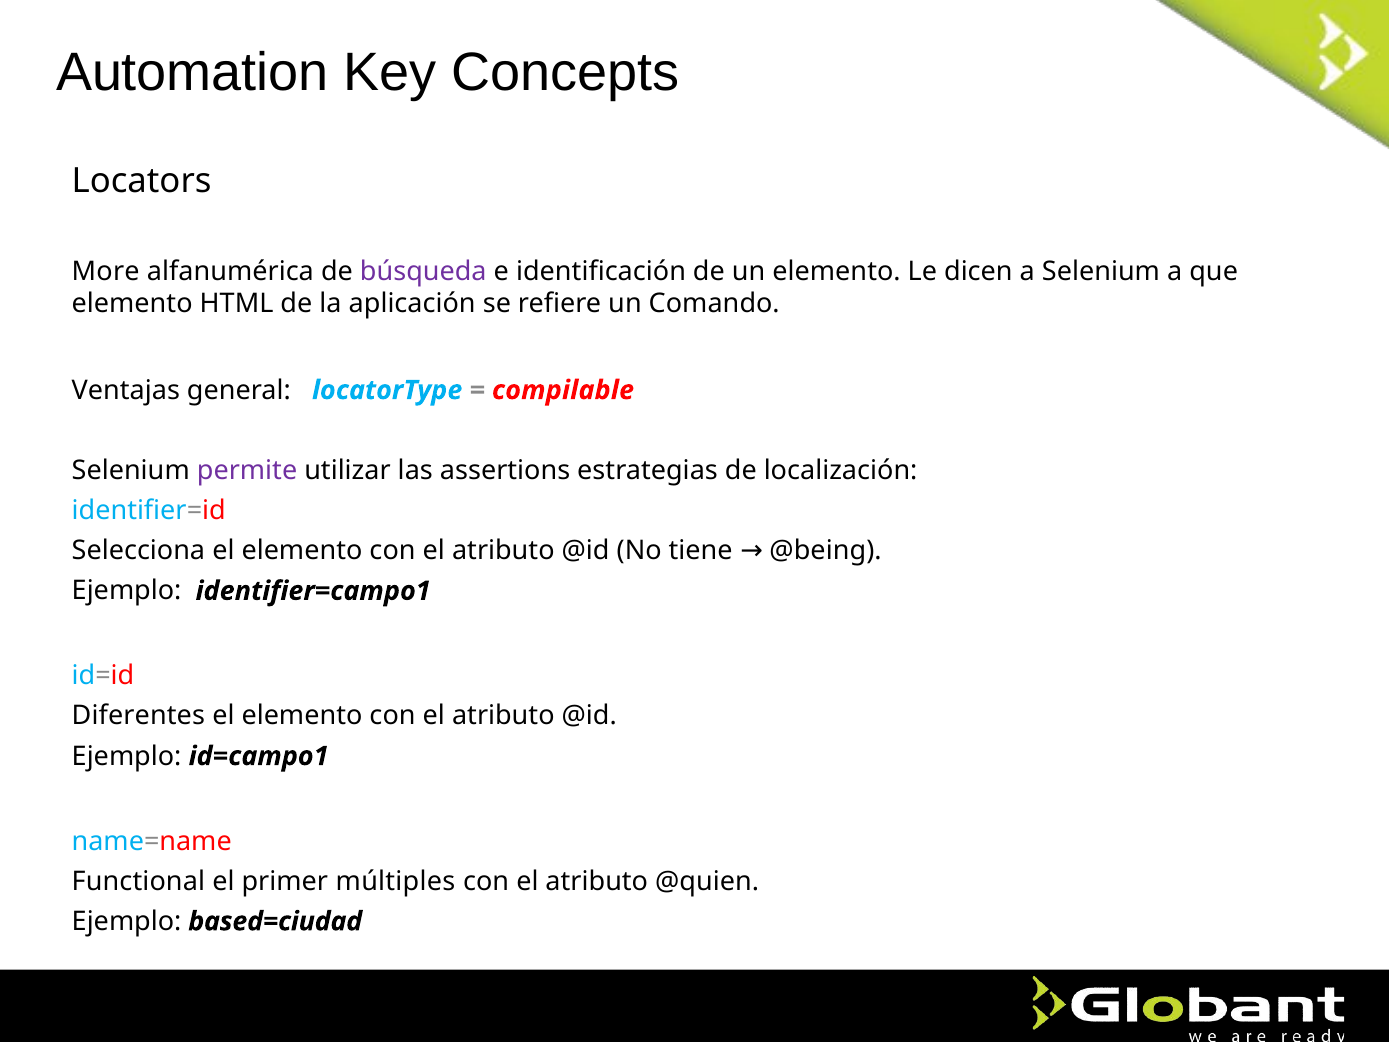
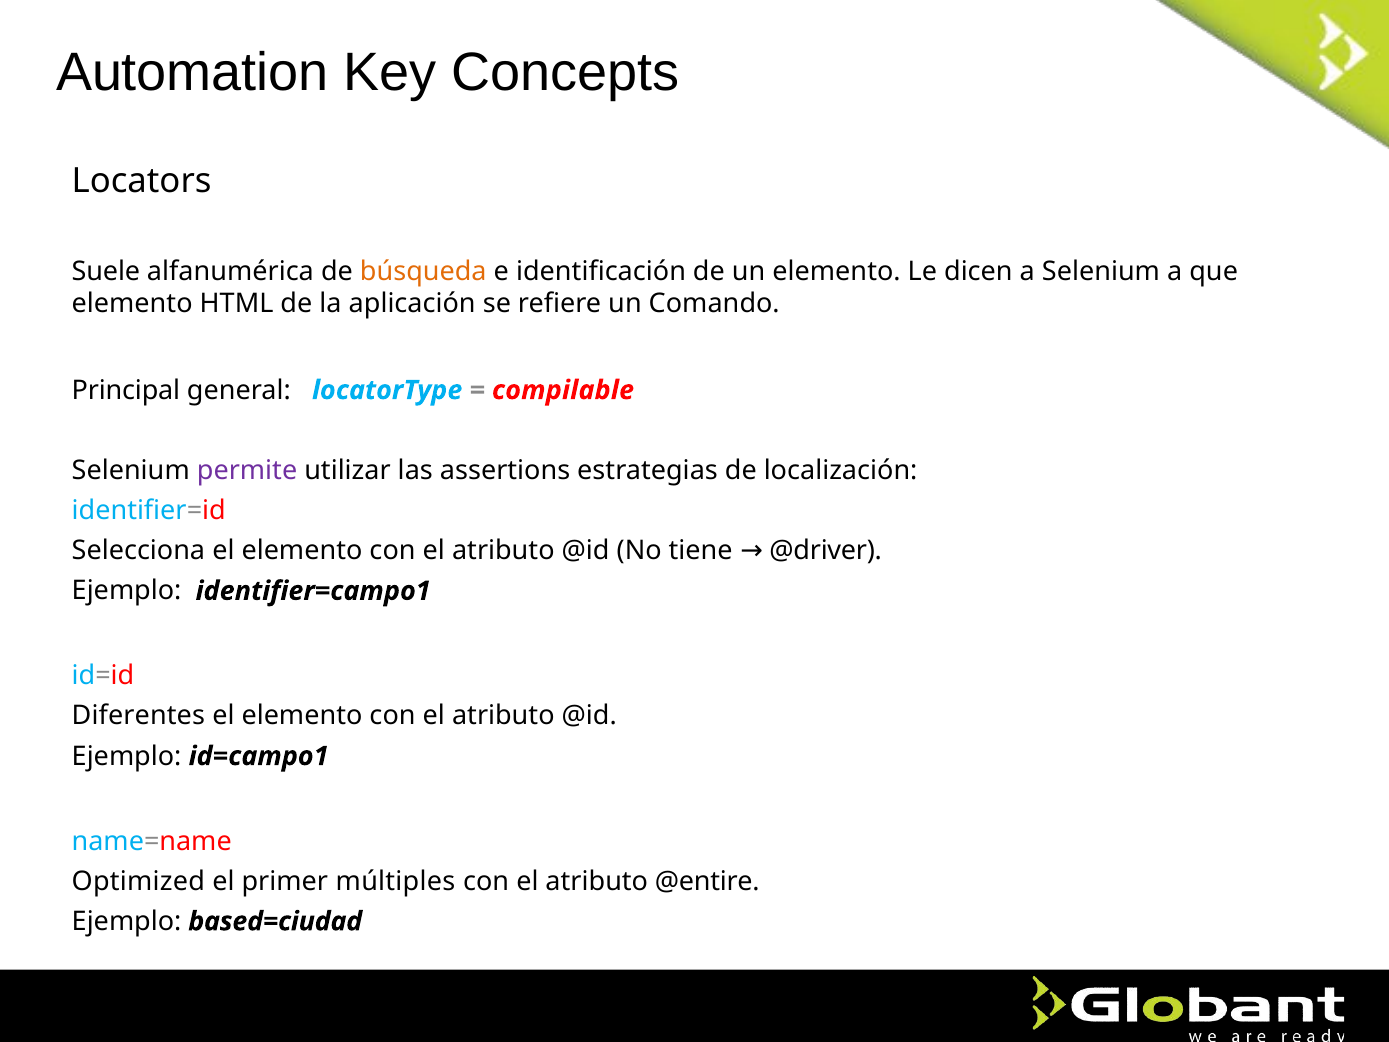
More: More -> Suele (106, 271)
búsqueda colour: purple -> orange (423, 271)
Ventajas: Ventajas -> Principal (126, 390)
@being: @being -> @driver (826, 551)
Functional: Functional -> Optimized (138, 881)
@quien: @quien -> @entire (707, 881)
